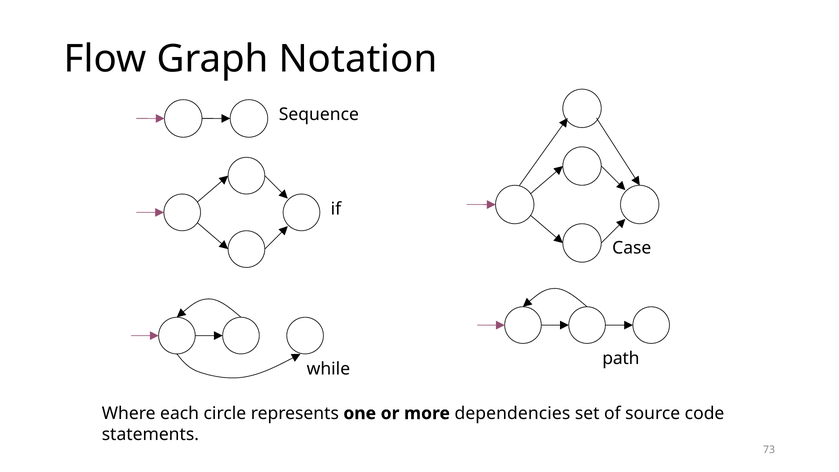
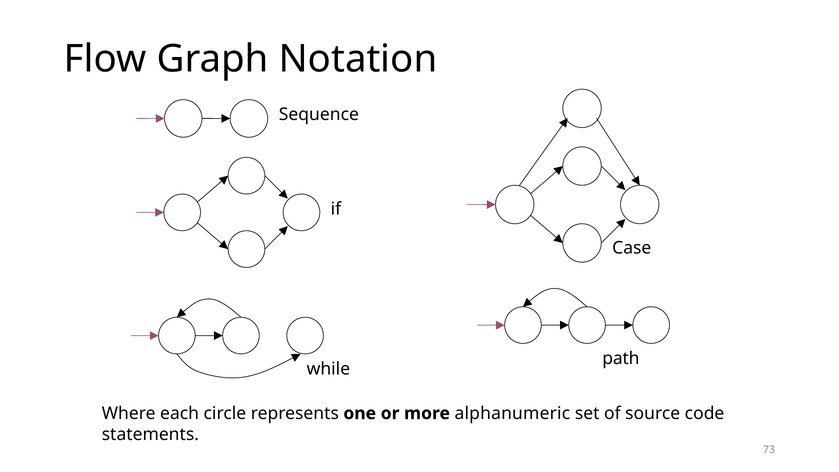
dependencies: dependencies -> alphanumeric (512, 413)
